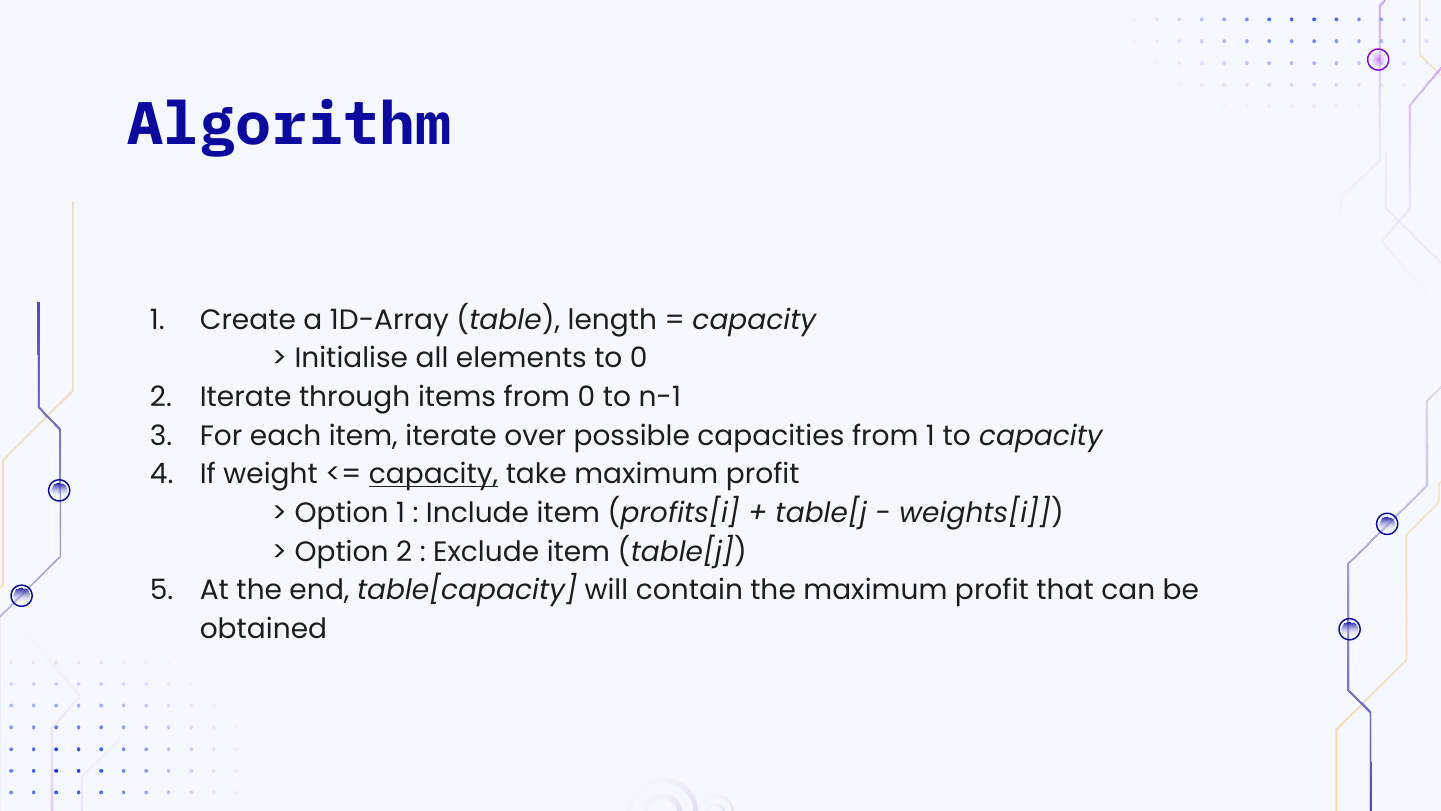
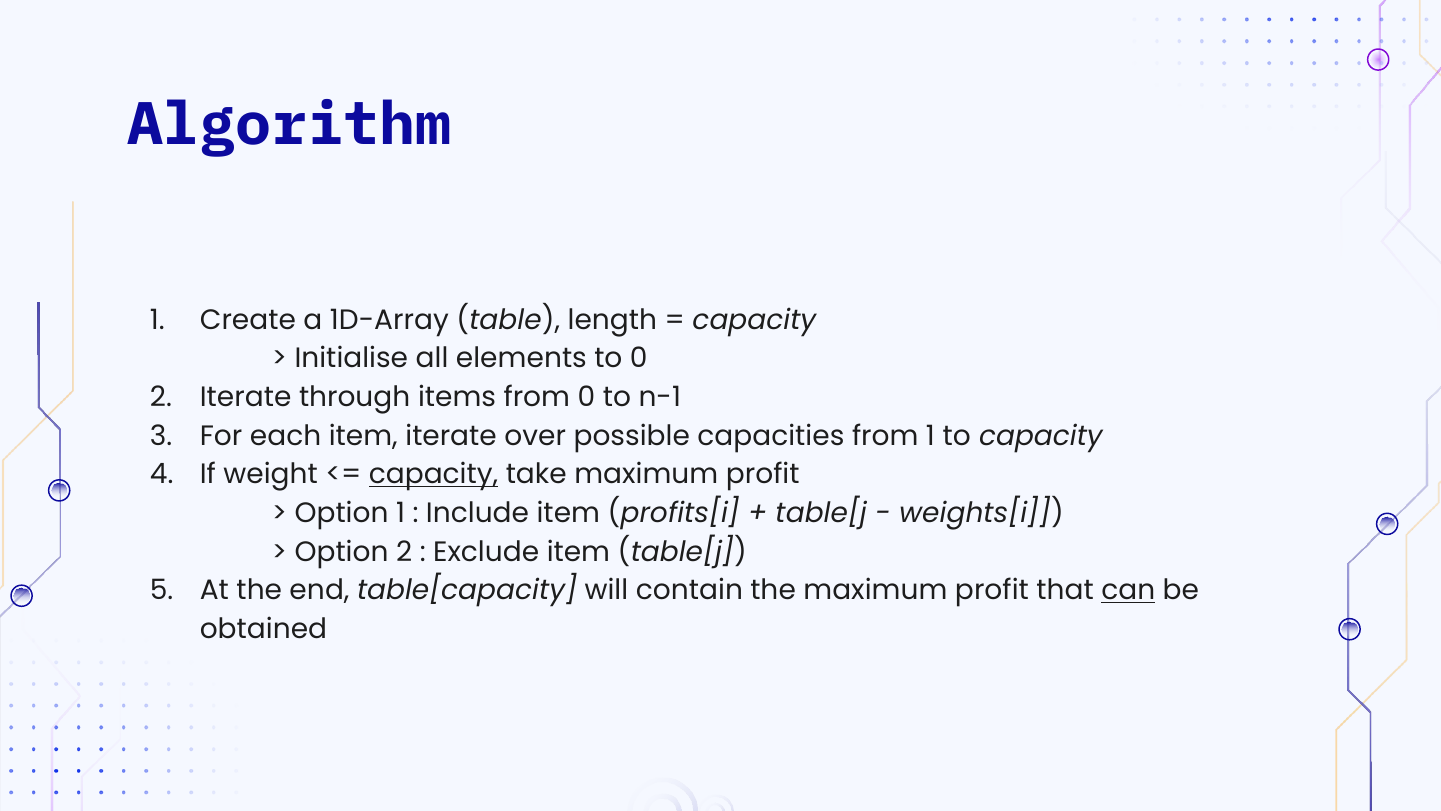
can underline: none -> present (1128, 590)
